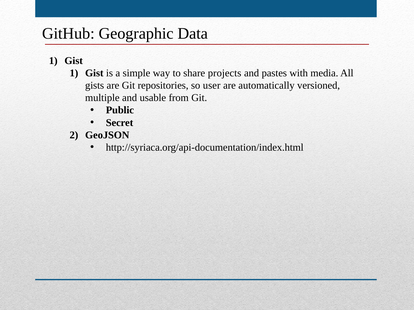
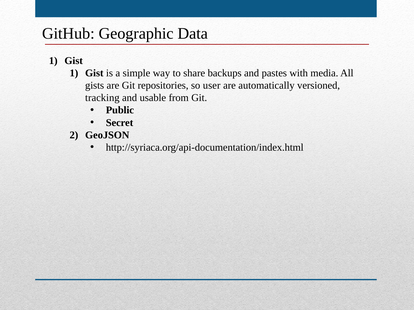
projects: projects -> backups (225, 73)
multiple: multiple -> tracking (102, 98)
